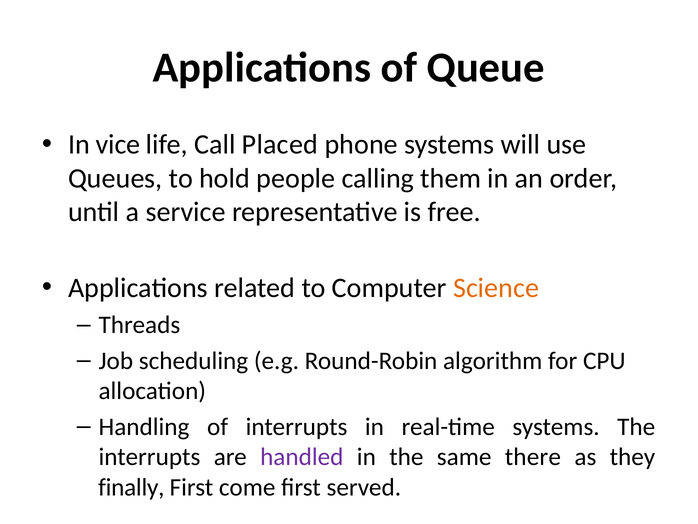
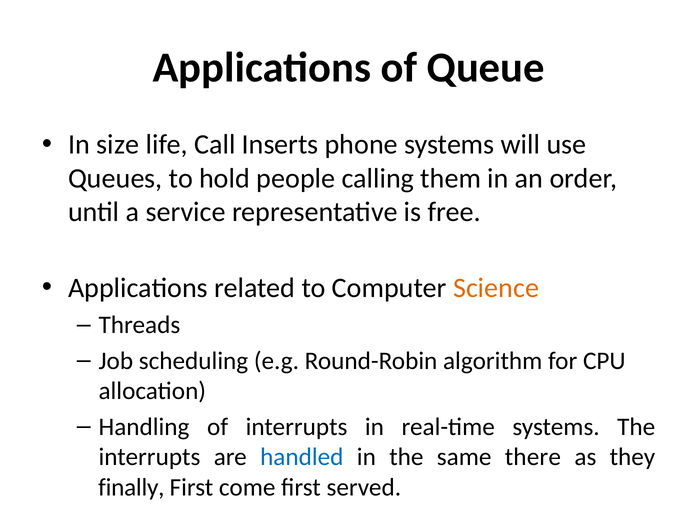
vice: vice -> size (118, 144)
Placed: Placed -> Inserts (280, 144)
handled colour: purple -> blue (302, 457)
